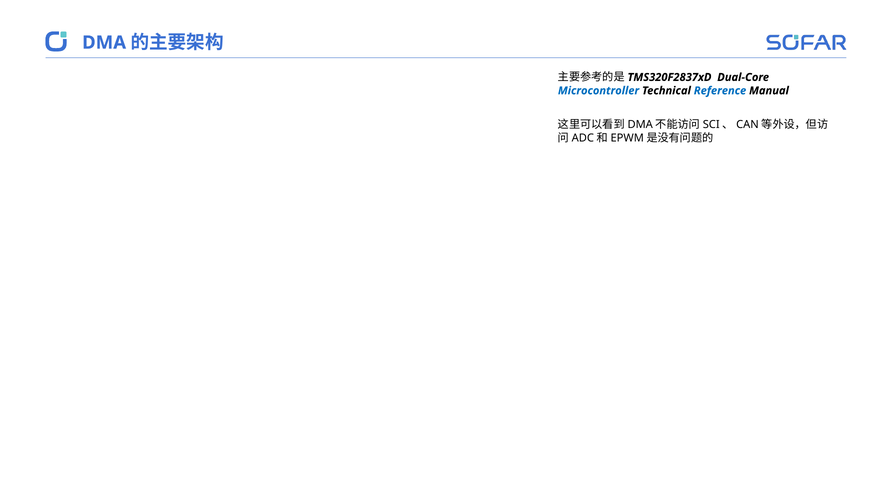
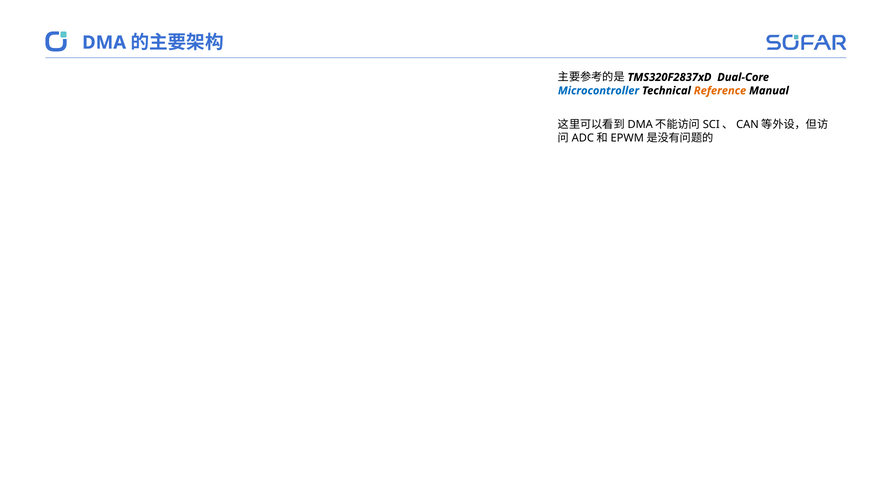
Reference colour: blue -> orange (720, 91)
